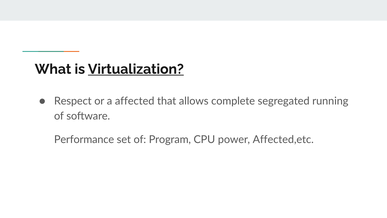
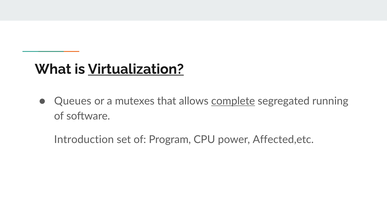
Respect: Respect -> Queues (73, 101)
affected: affected -> mutexes (135, 101)
complete underline: none -> present (233, 101)
Performance: Performance -> Introduction (84, 139)
